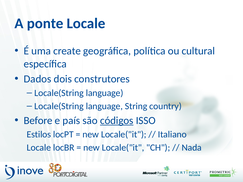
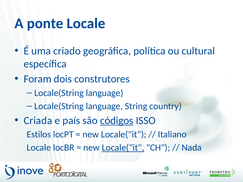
create: create -> criado (67, 51)
Dados: Dados -> Foram (38, 79)
Before: Before -> Criada (38, 121)
Locale("it underline: none -> present (123, 148)
